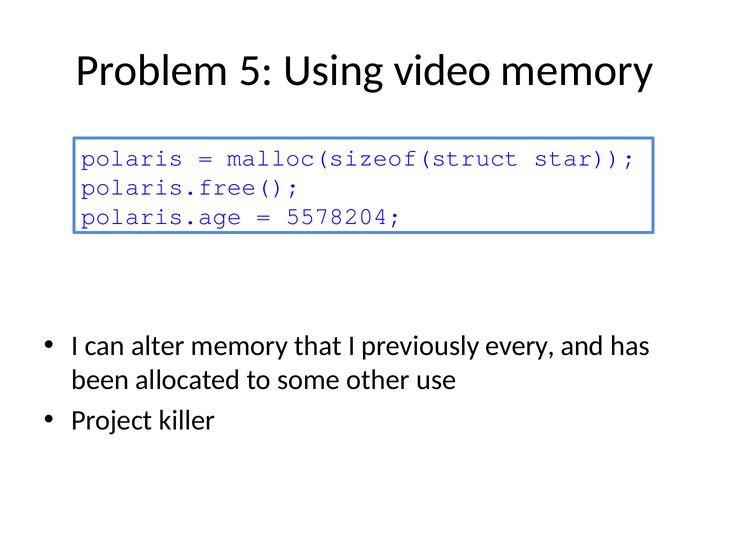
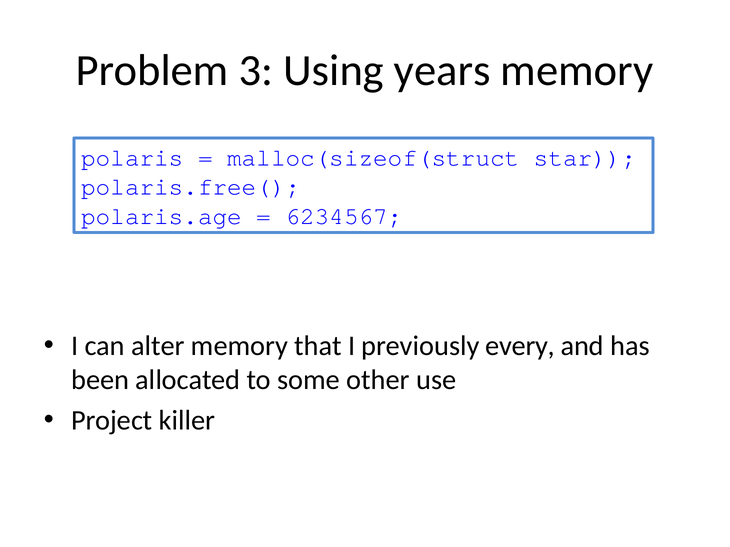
5: 5 -> 3 (256, 71)
video: video -> years (442, 71)
5578204: 5578204 -> 6234567 (344, 216)
